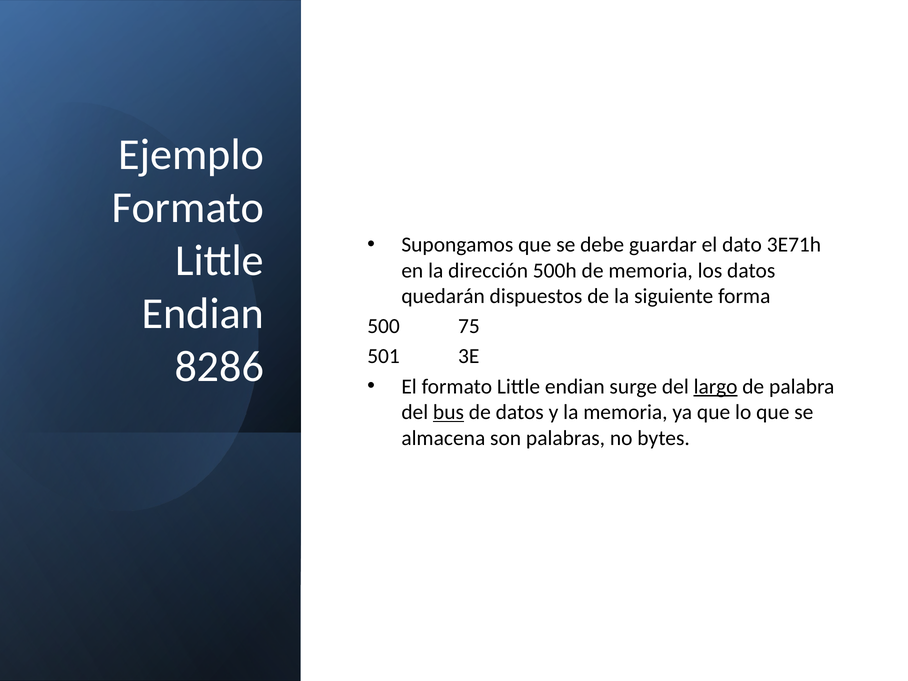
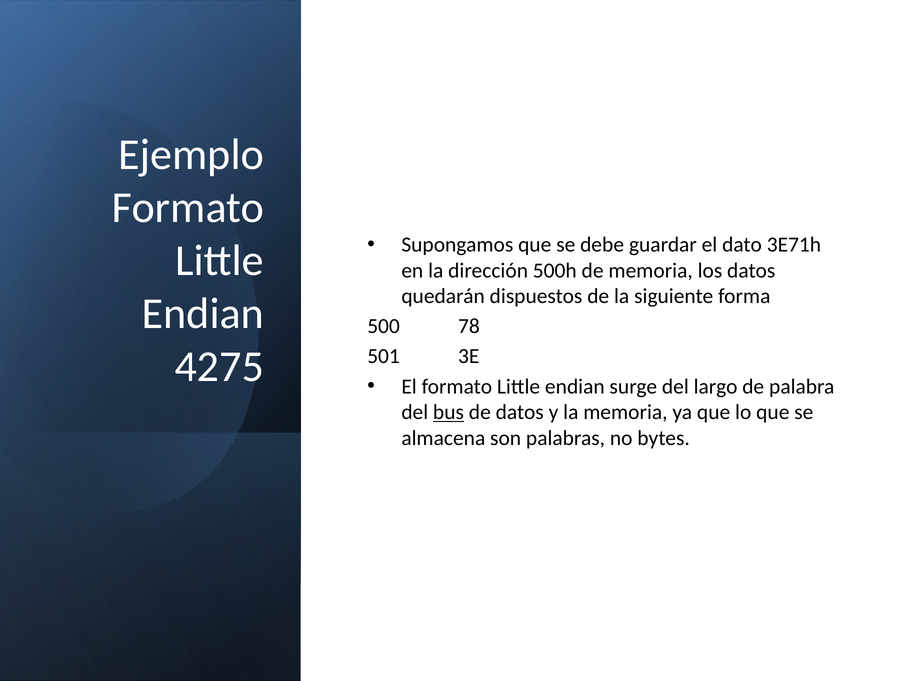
75: 75 -> 78 (469, 326)
8286: 8286 -> 4275 (219, 367)
largo underline: present -> none (716, 386)
